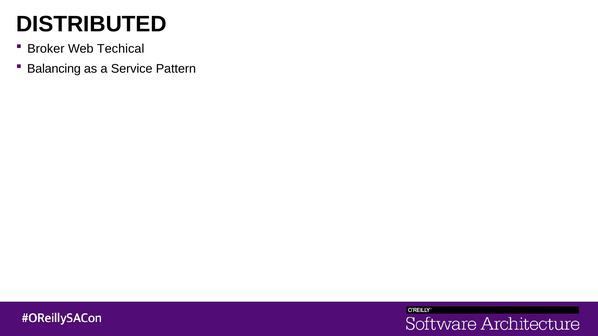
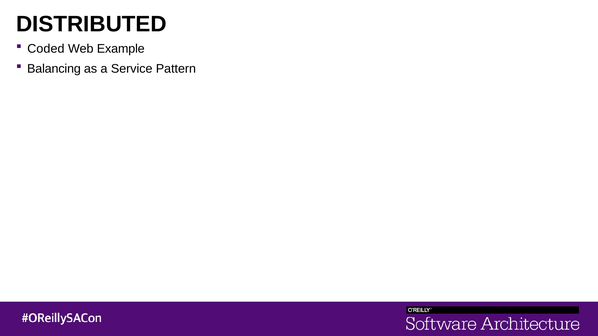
Broker: Broker -> Coded (46, 49)
Techical: Techical -> Example (121, 49)
